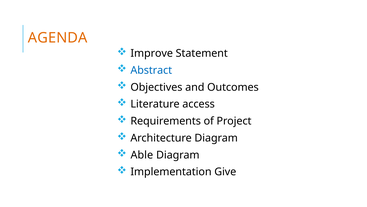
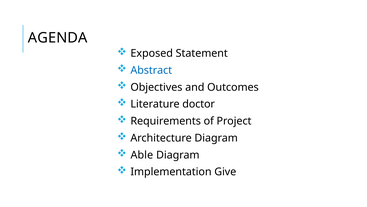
AGENDA colour: orange -> black (58, 38)
Improve: Improve -> Exposed (152, 53)
access: access -> doctor (199, 104)
